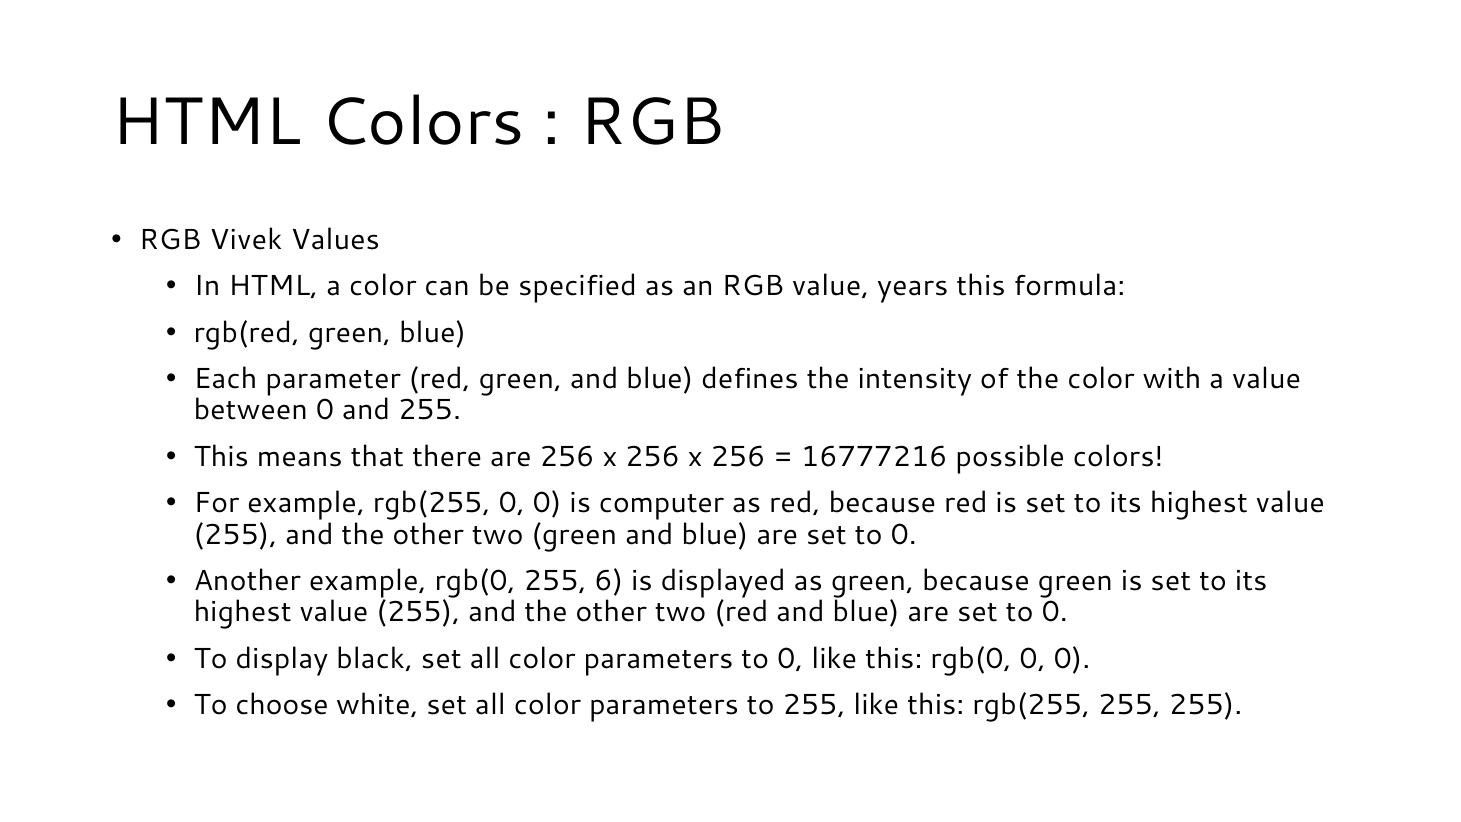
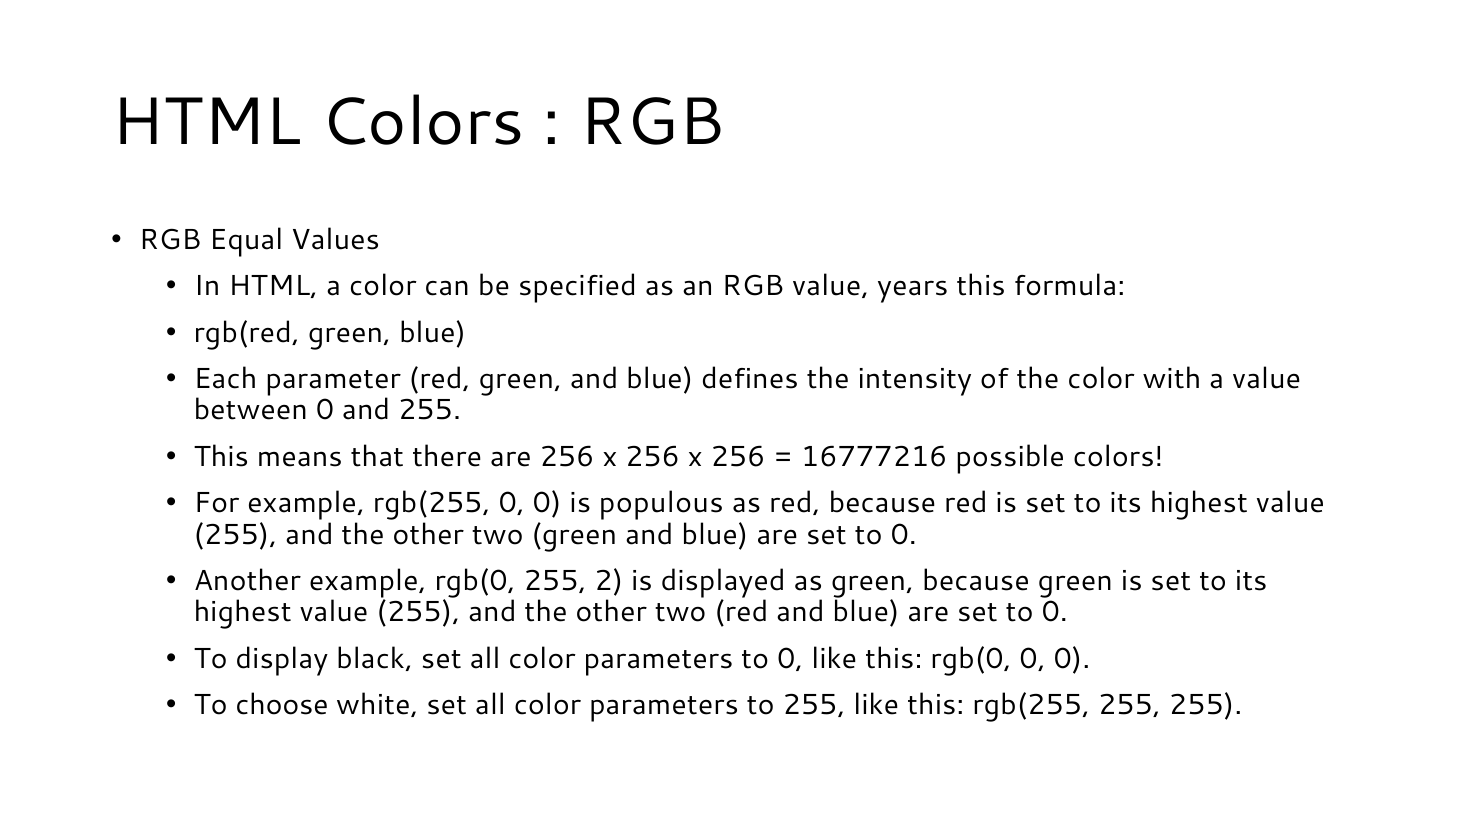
Vivek: Vivek -> Equal (246, 240)
computer: computer -> populous (661, 503)
6: 6 -> 2 (609, 581)
